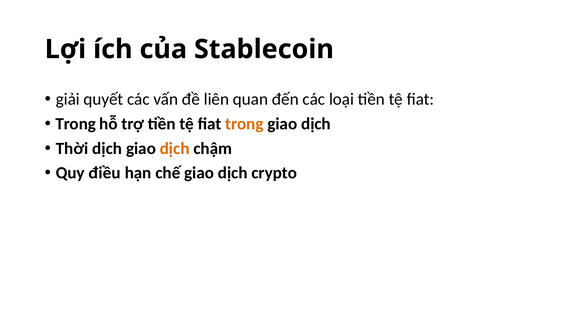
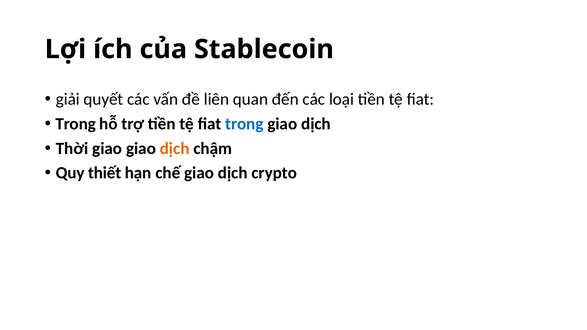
trong colour: orange -> blue (244, 124)
Thời dịch: dịch -> giao (107, 148)
điều: điều -> thiết (105, 173)
